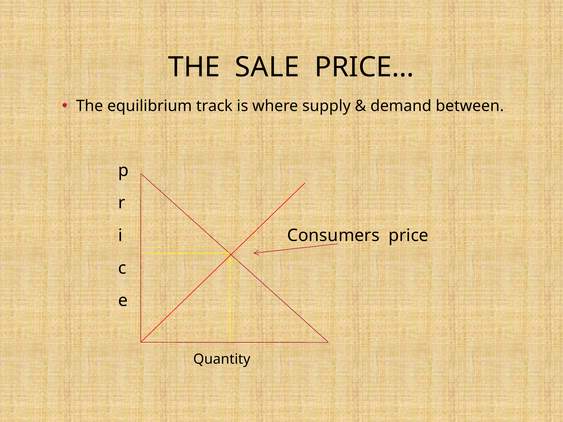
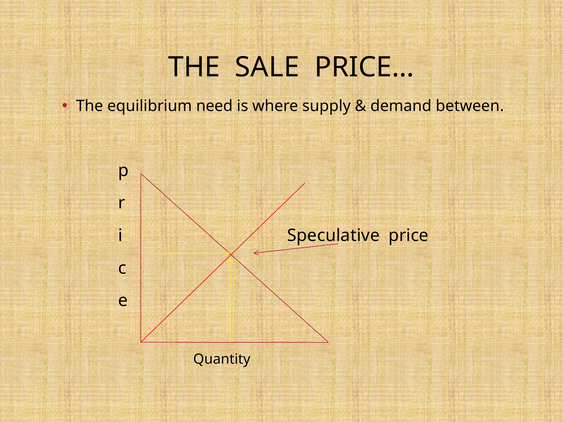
track: track -> need (214, 106)
Consumers: Consumers -> Speculative (333, 236)
